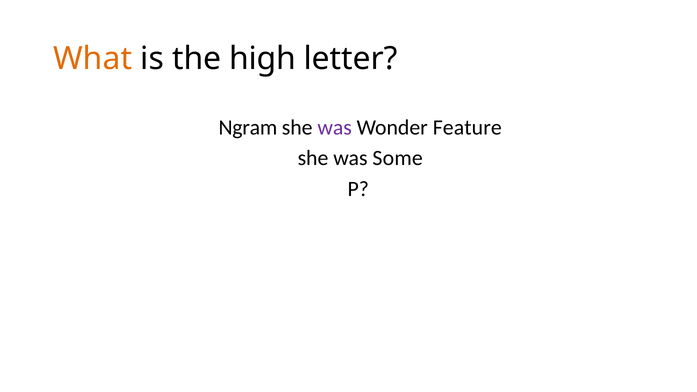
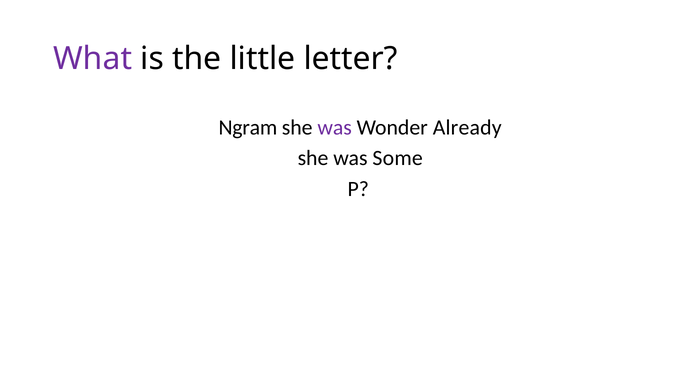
What colour: orange -> purple (93, 59)
high: high -> little (262, 59)
Feature: Feature -> Already (467, 127)
